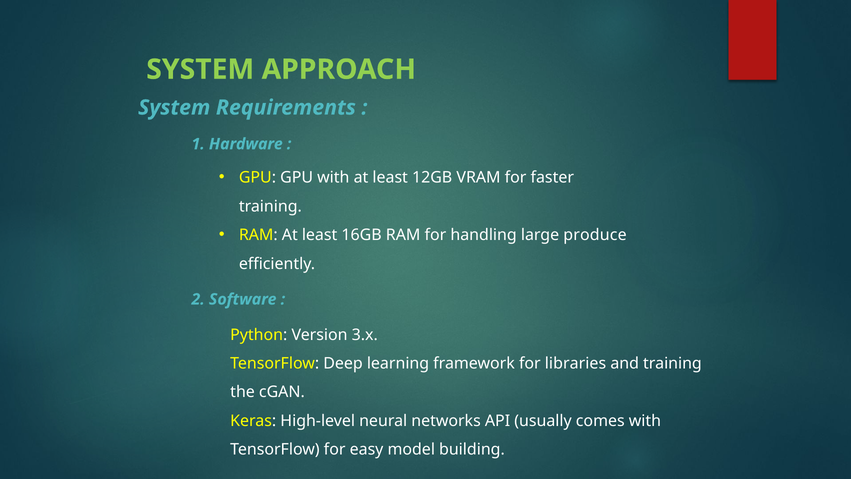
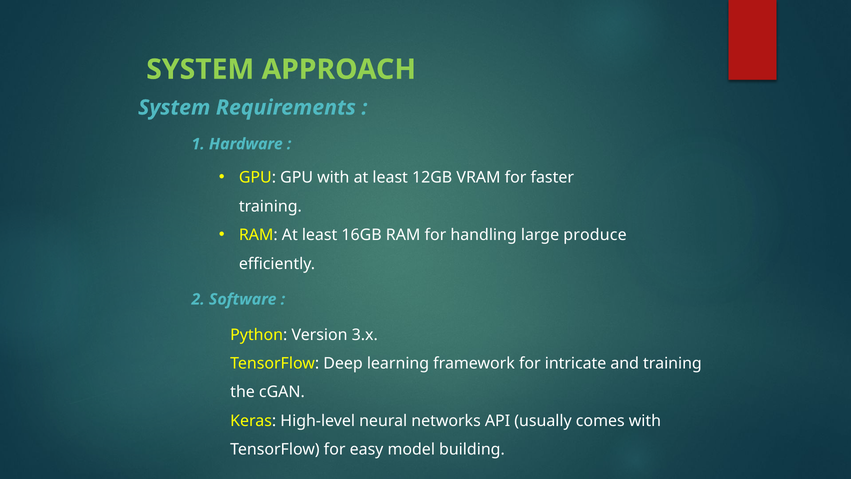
libraries: libraries -> intricate (576, 363)
